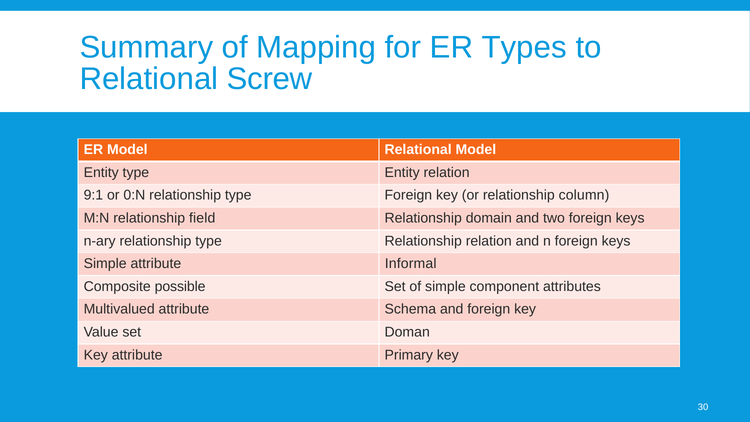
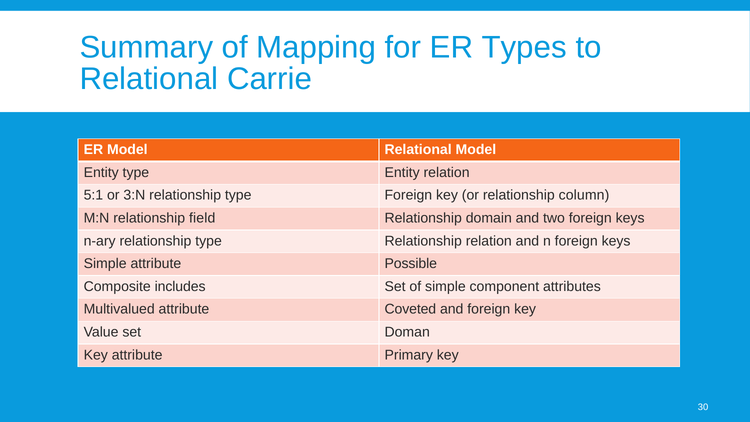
Screw: Screw -> Carrie (270, 79)
9:1: 9:1 -> 5:1 (93, 195)
0:N: 0:N -> 3:N (134, 195)
Informal: Informal -> Possible (411, 264)
possible: possible -> includes (180, 286)
Schema: Schema -> Coveted (410, 309)
